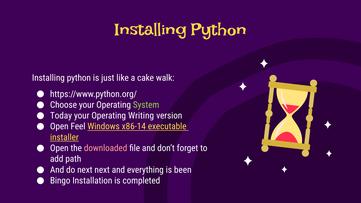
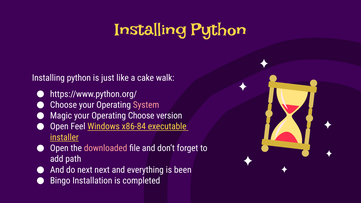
System colour: light green -> pink (146, 105)
Today: Today -> Magic (61, 116)
Operating Writing: Writing -> Choose (141, 116)
x86-14: x86-14 -> x86-84 (134, 127)
